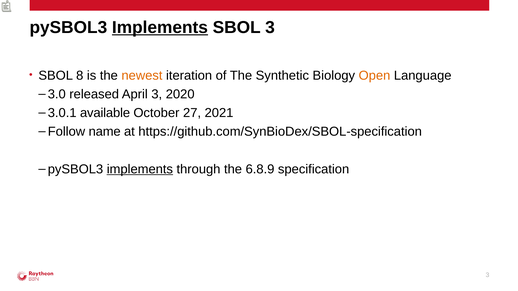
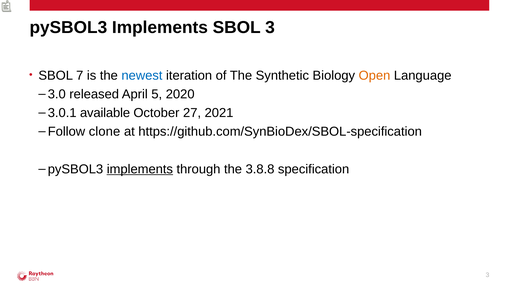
Implements underline: present -> none (160, 27)
8: 8 -> 7 (80, 76)
newest colour: orange -> blue (142, 76)
April 3: 3 -> 5 (157, 94)
name: name -> clone (105, 132)
6.8.9: 6.8.9 -> 3.8.8 (260, 169)
